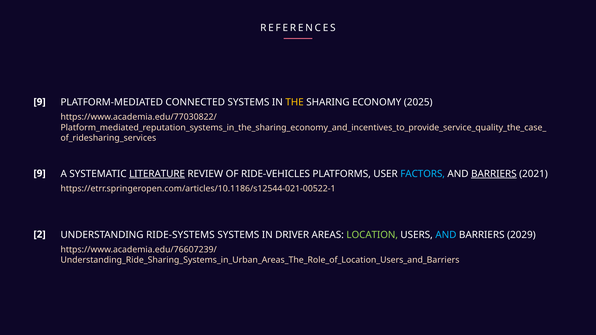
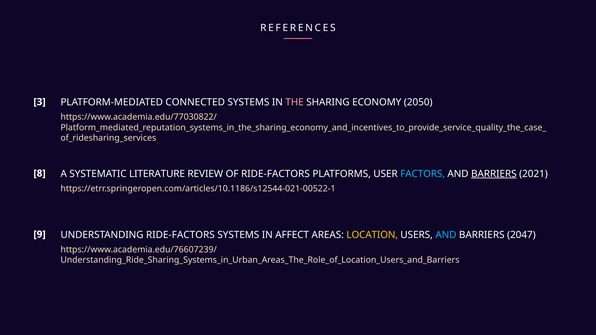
9: 9 -> 3 (40, 102)
THE colour: yellow -> pink (295, 102)
2025: 2025 -> 2050 (418, 102)
9: 9 -> 8 (40, 173)
LITERATURE underline: present -> none (157, 174)
OF RIDE-VEHICLES: RIDE-VEHICLES -> RIDE-FACTORS (275, 174)
2: 2 -> 9 (40, 235)
UNDERSTANDING RIDE-SYSTEMS: RIDE-SYSTEMS -> RIDE-FACTORS (180, 235)
DRIVER: DRIVER -> AFFECT (292, 235)
LOCATION colour: light green -> yellow (372, 235)
2029: 2029 -> 2047 (521, 235)
